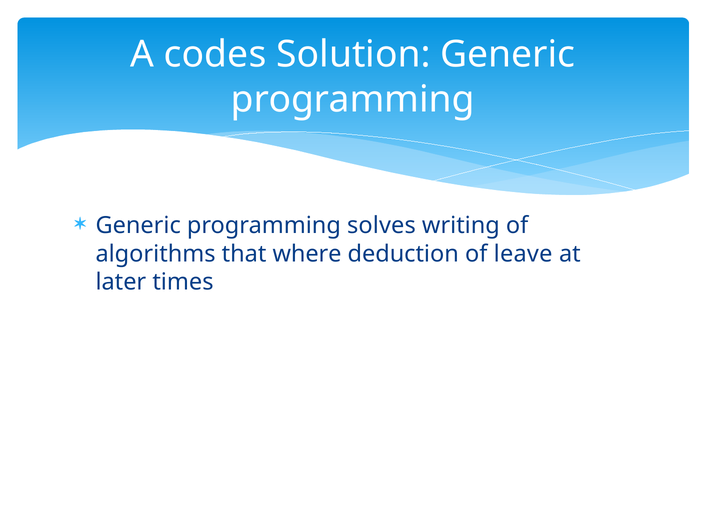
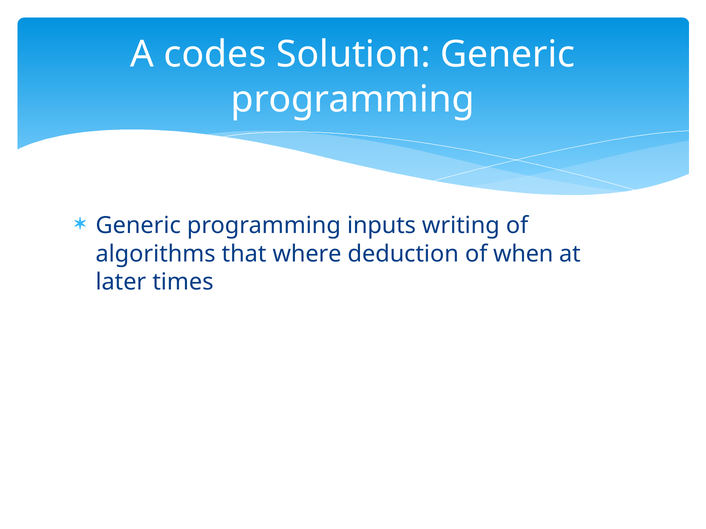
solves: solves -> inputs (382, 226)
leave: leave -> when (523, 254)
